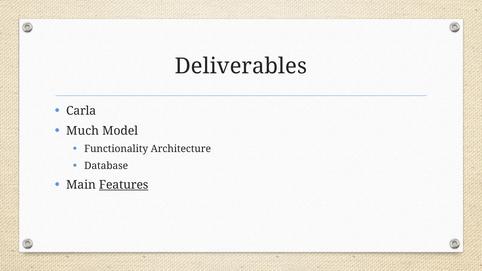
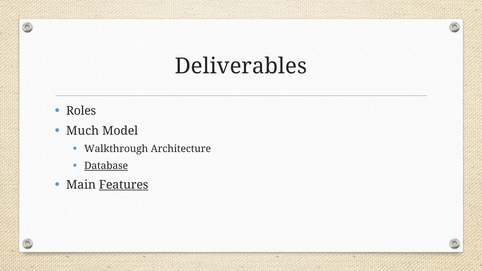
Carla: Carla -> Roles (81, 111)
Functionality: Functionality -> Walkthrough (116, 149)
Database underline: none -> present (106, 166)
